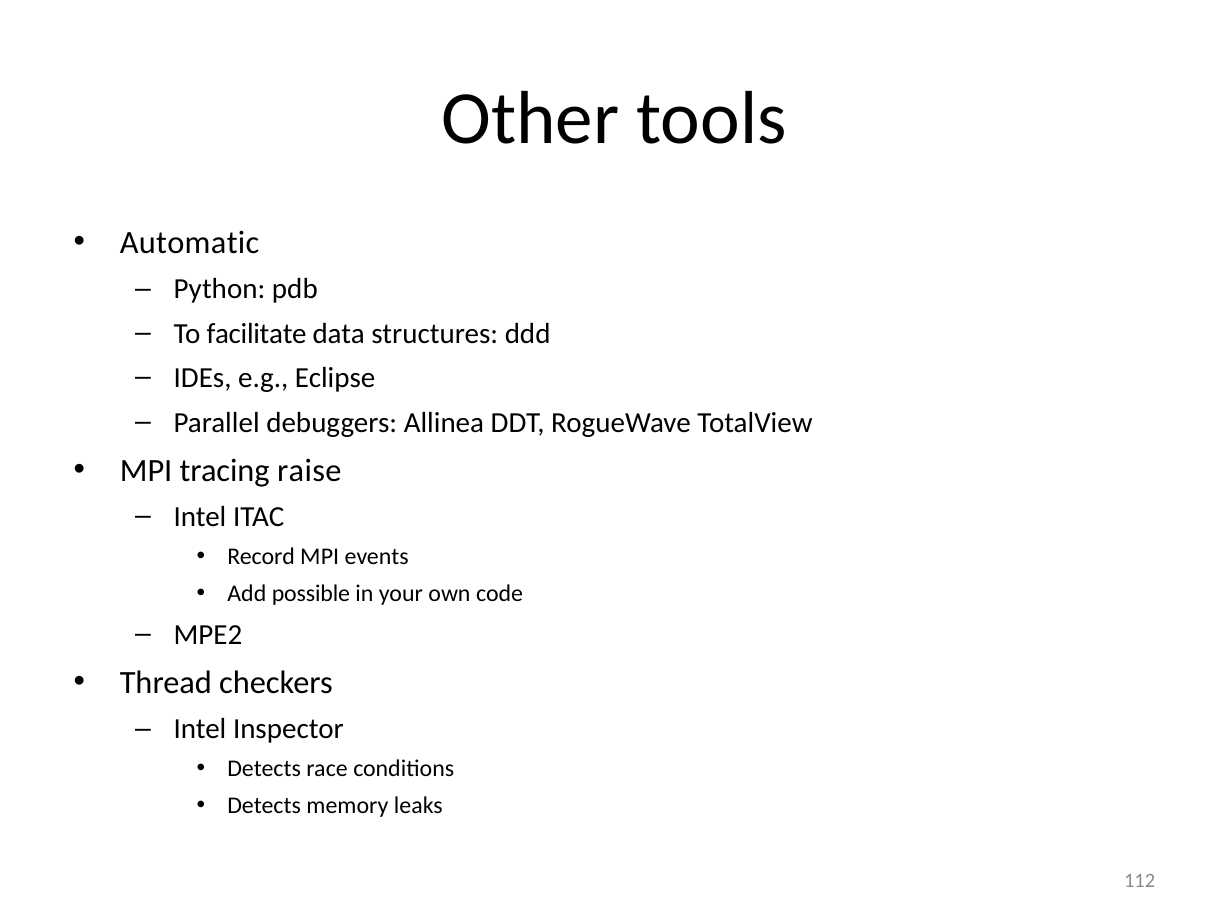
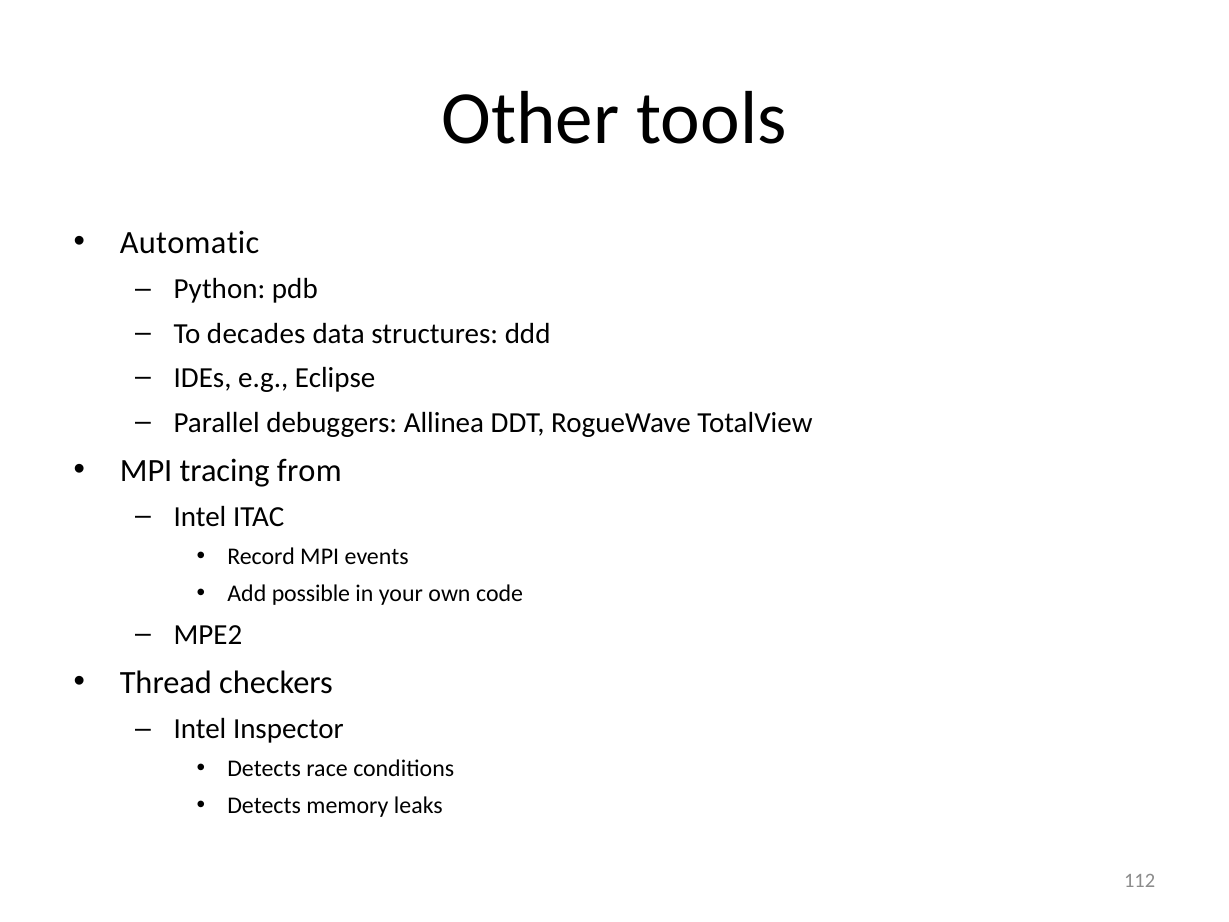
facilitate: facilitate -> decades (256, 334)
raise: raise -> from (309, 470)
